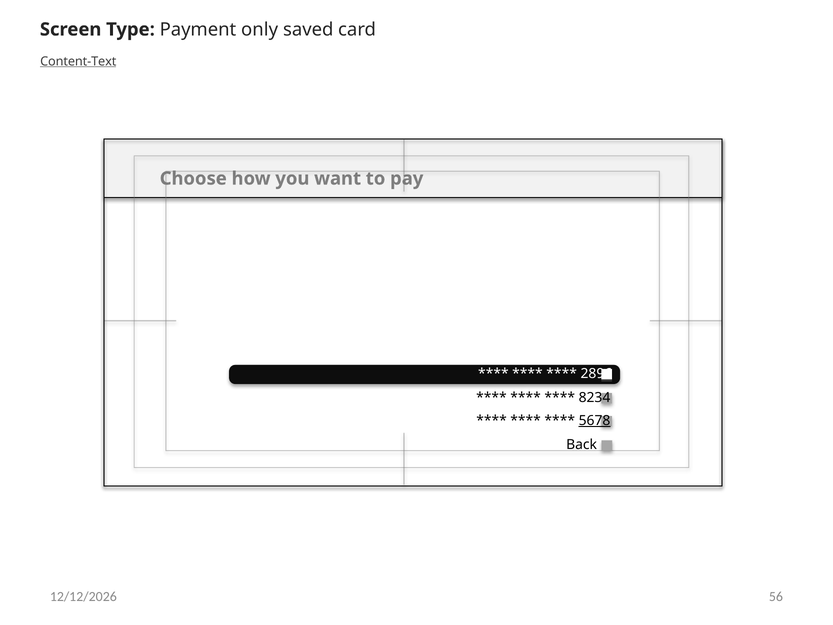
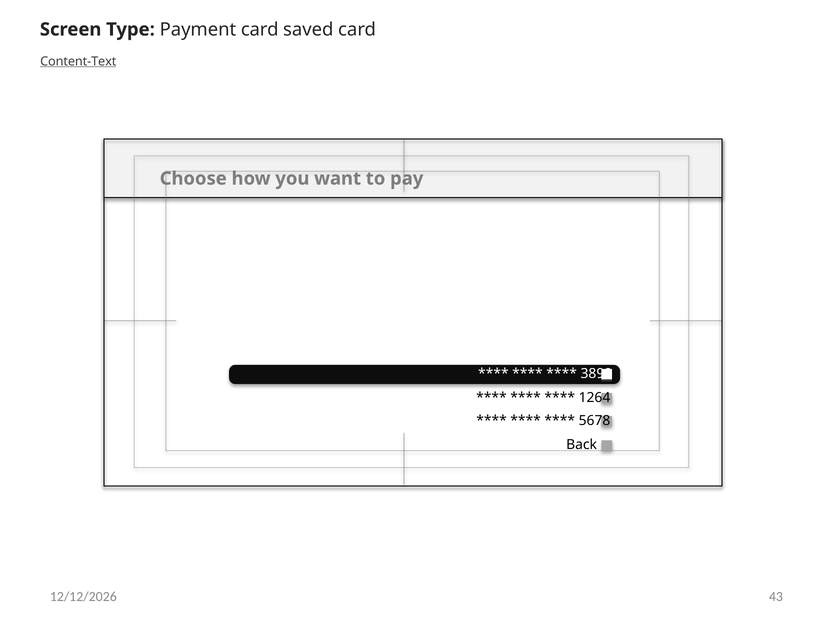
Payment only: only -> card (260, 29)
2896: 2896 -> 3899 (596, 374)
8234: 8234 -> 1264 (594, 397)
5678 underline: present -> none (595, 420)
56: 56 -> 43 (776, 596)
